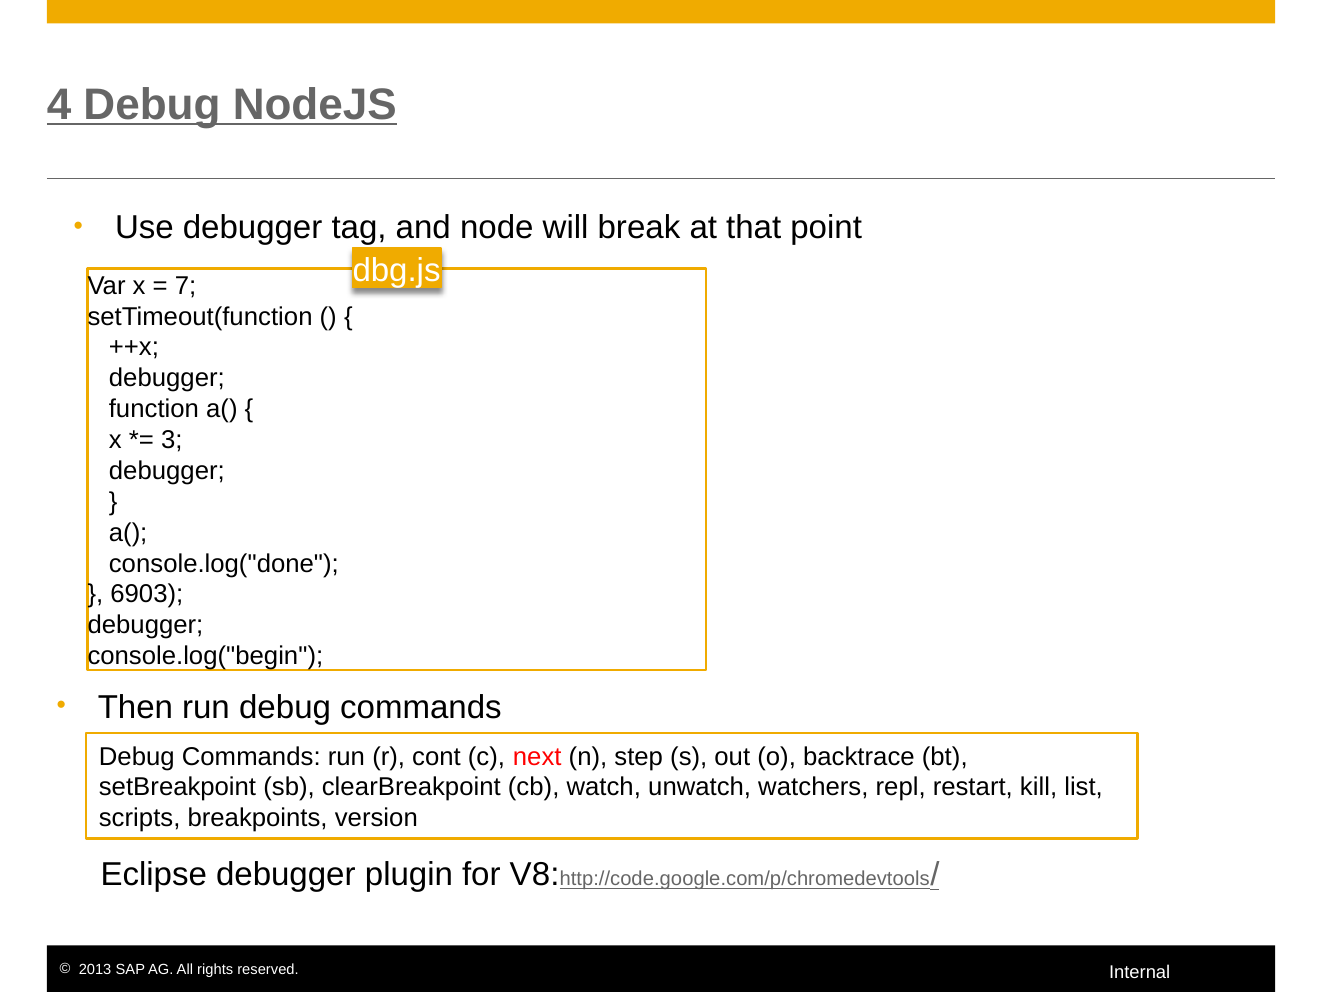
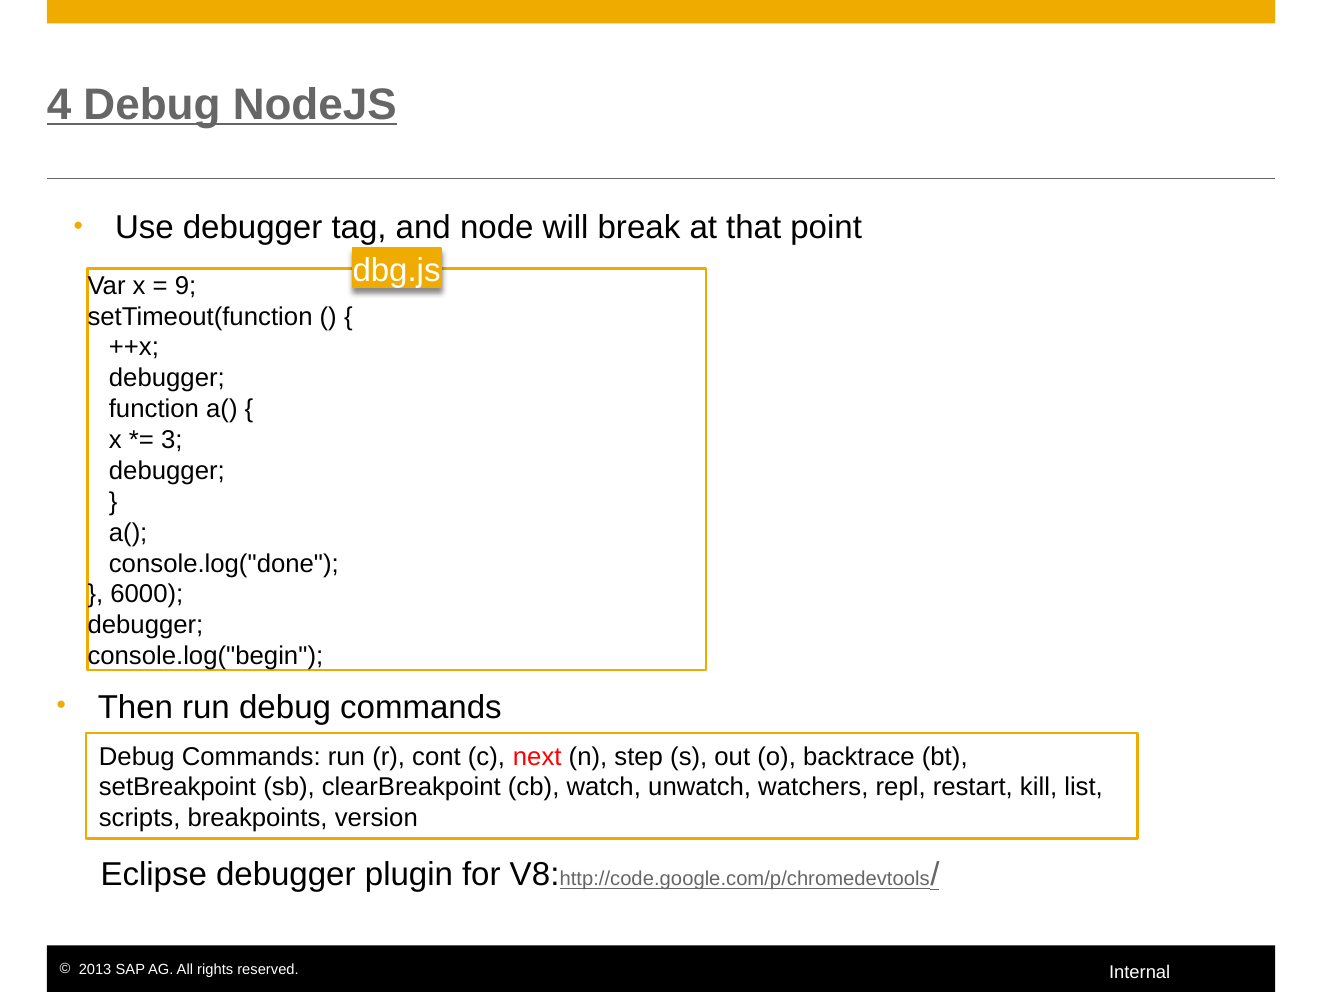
7: 7 -> 9 (186, 286)
6903: 6903 -> 6000 (147, 594)
